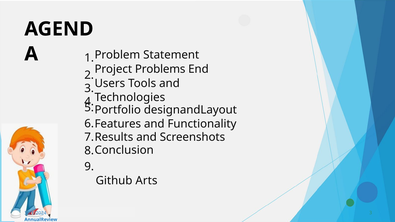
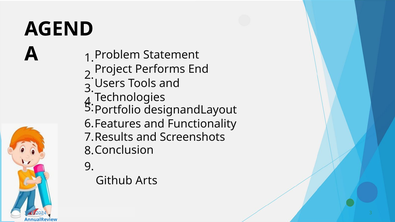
Problems: Problems -> Performs (160, 69)
